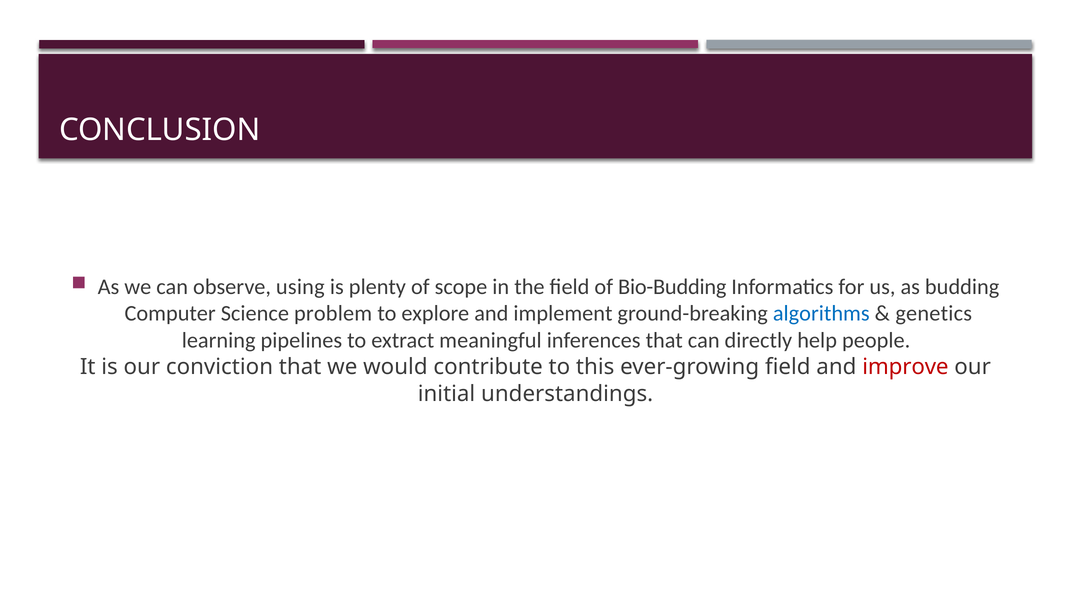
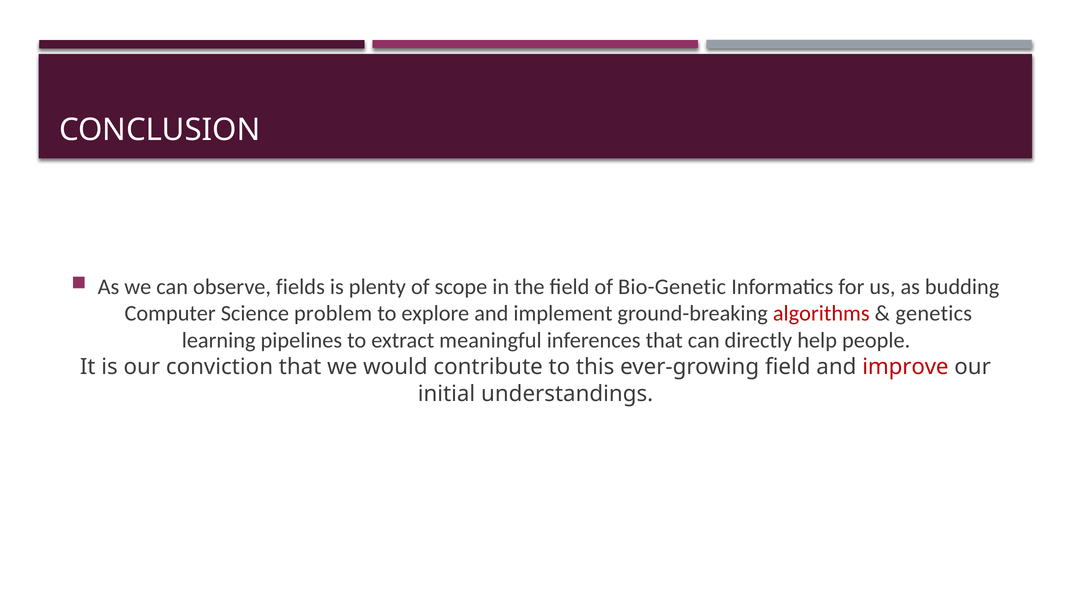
using: using -> fields (300, 287)
Bio-Budding: Bio-Budding -> Bio-Genetic (672, 287)
algorithms colour: blue -> red (821, 314)
